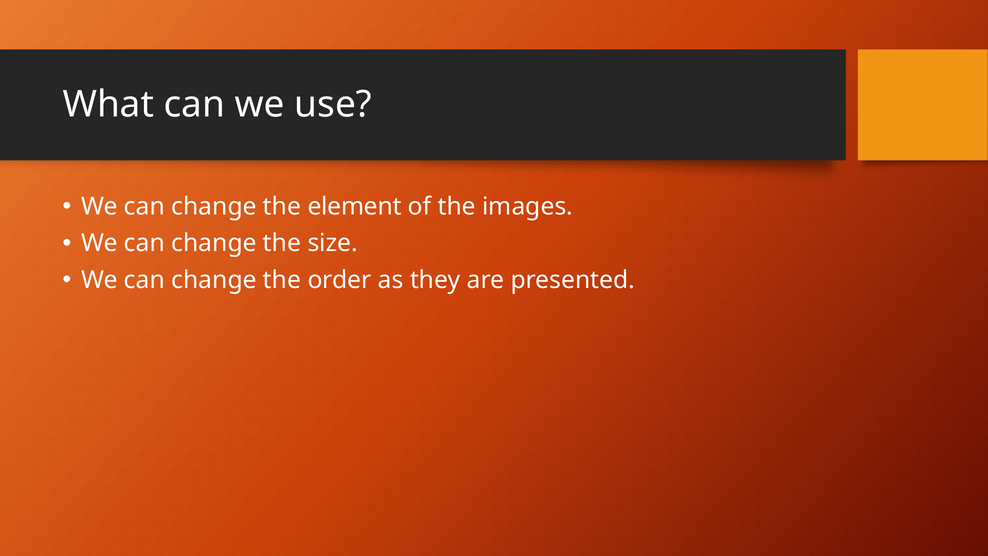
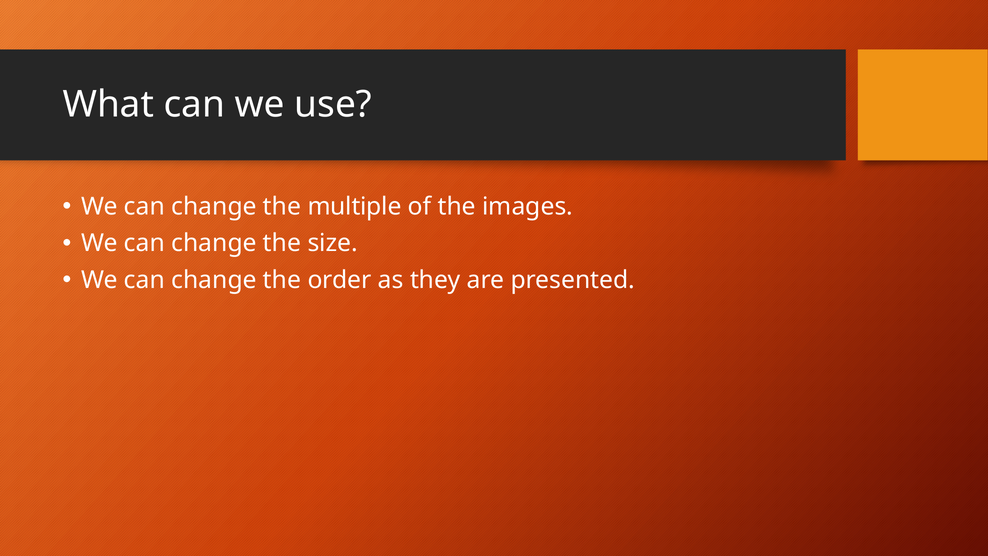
element: element -> multiple (355, 206)
